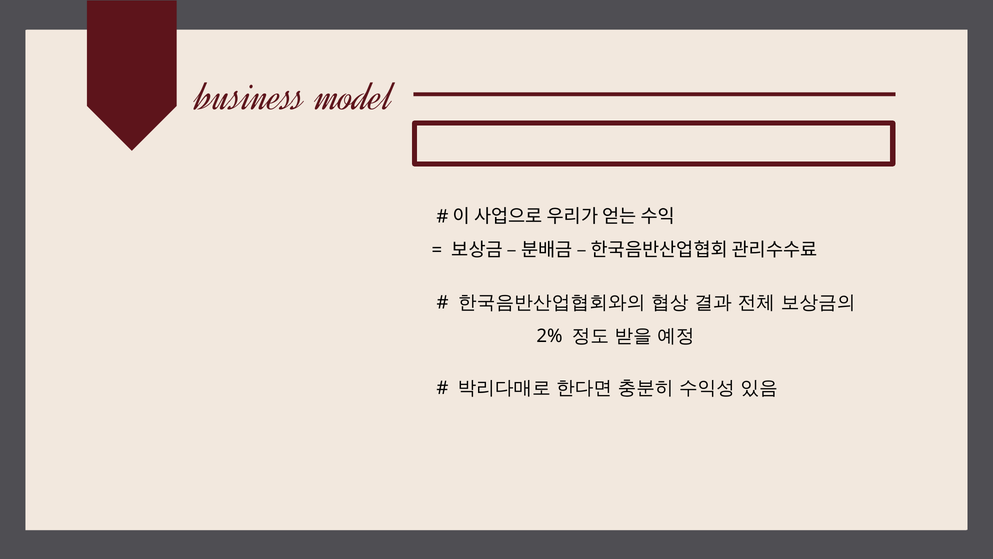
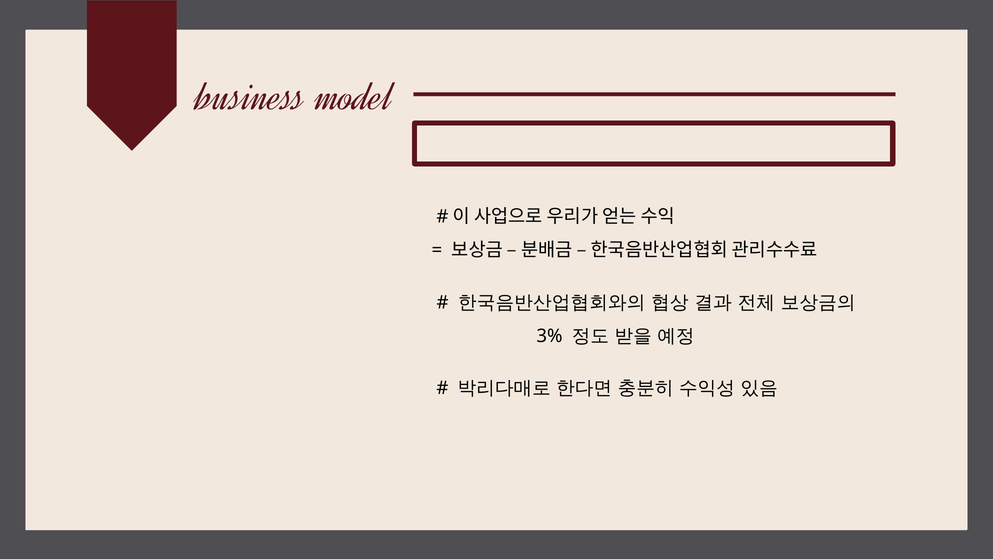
2%: 2% -> 3% (550, 336)
